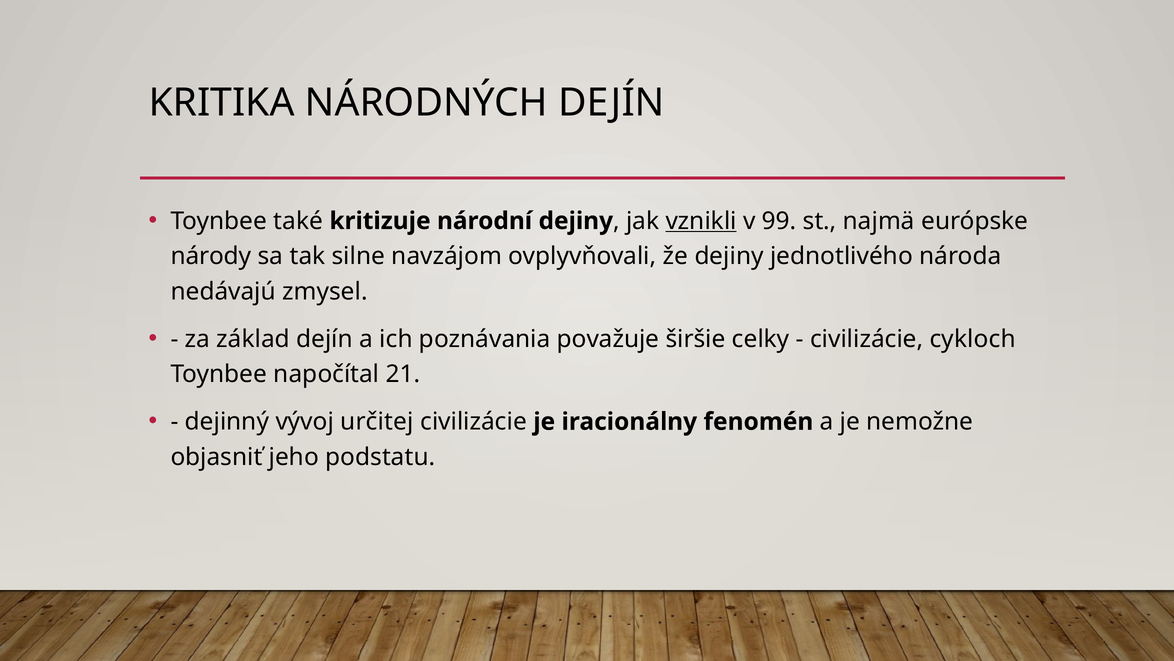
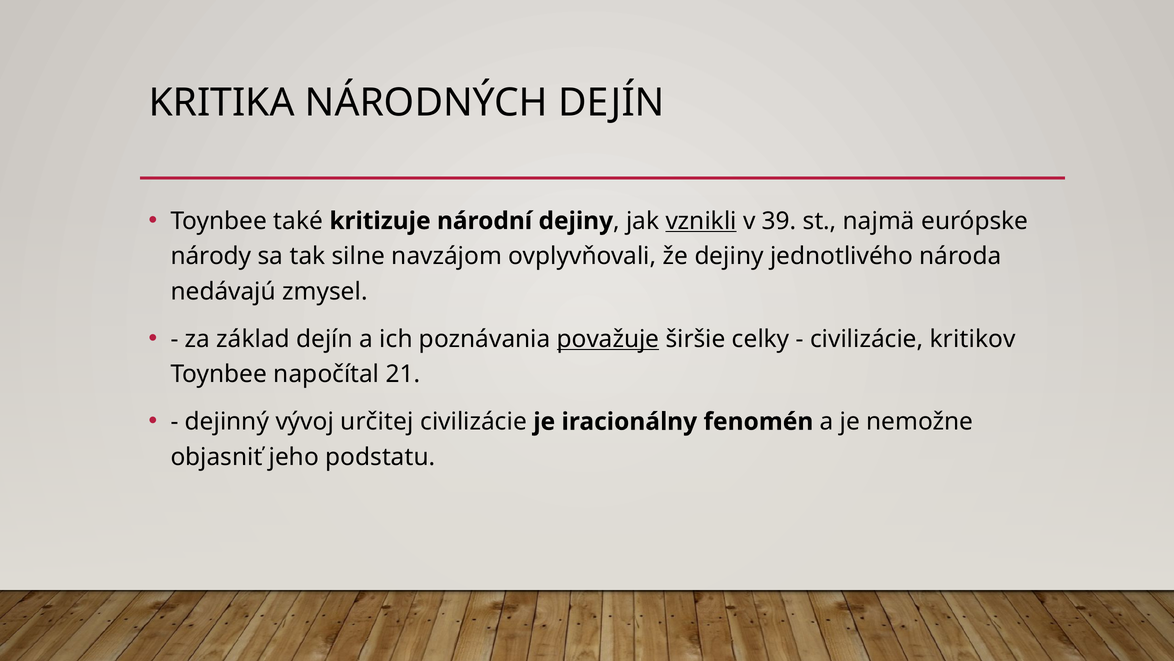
99: 99 -> 39 (779, 221)
považuje underline: none -> present (608, 339)
cykloch: cykloch -> kritikov (973, 339)
